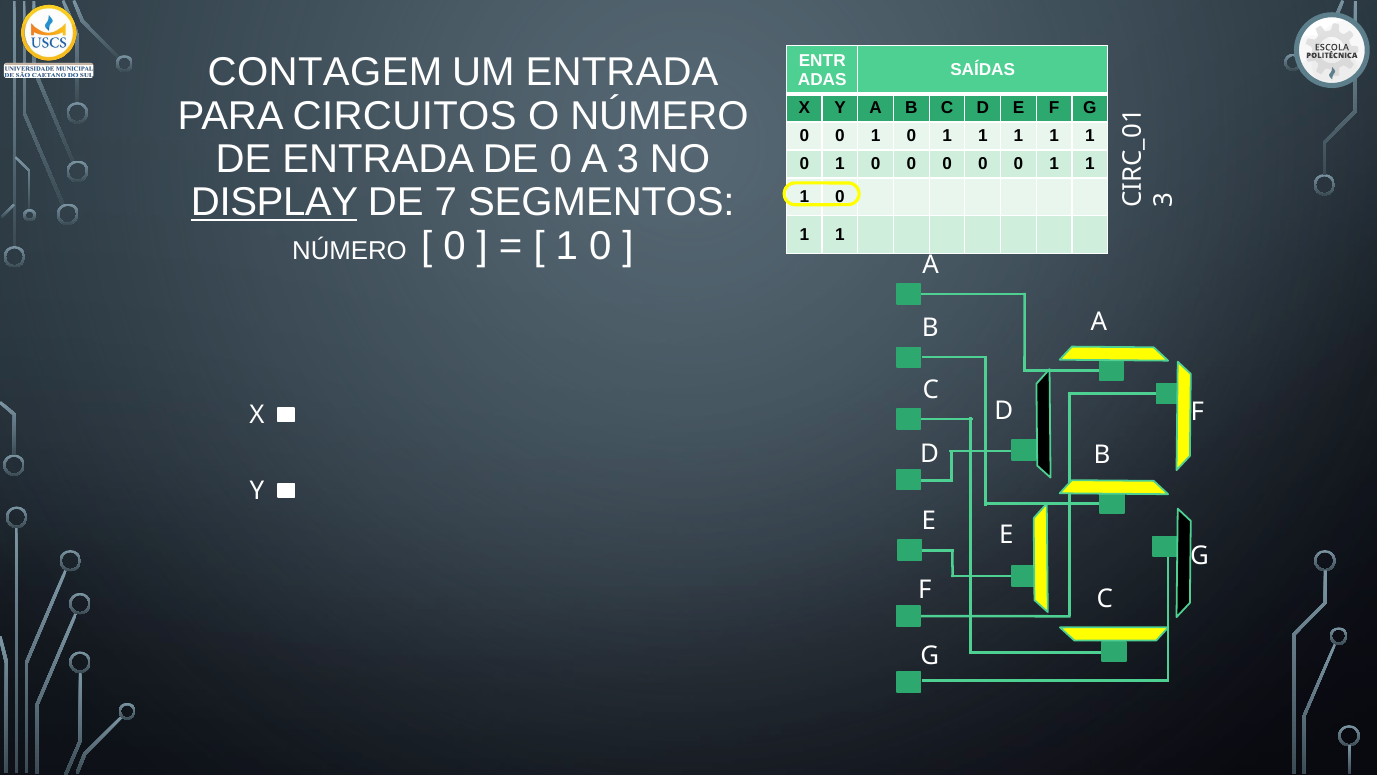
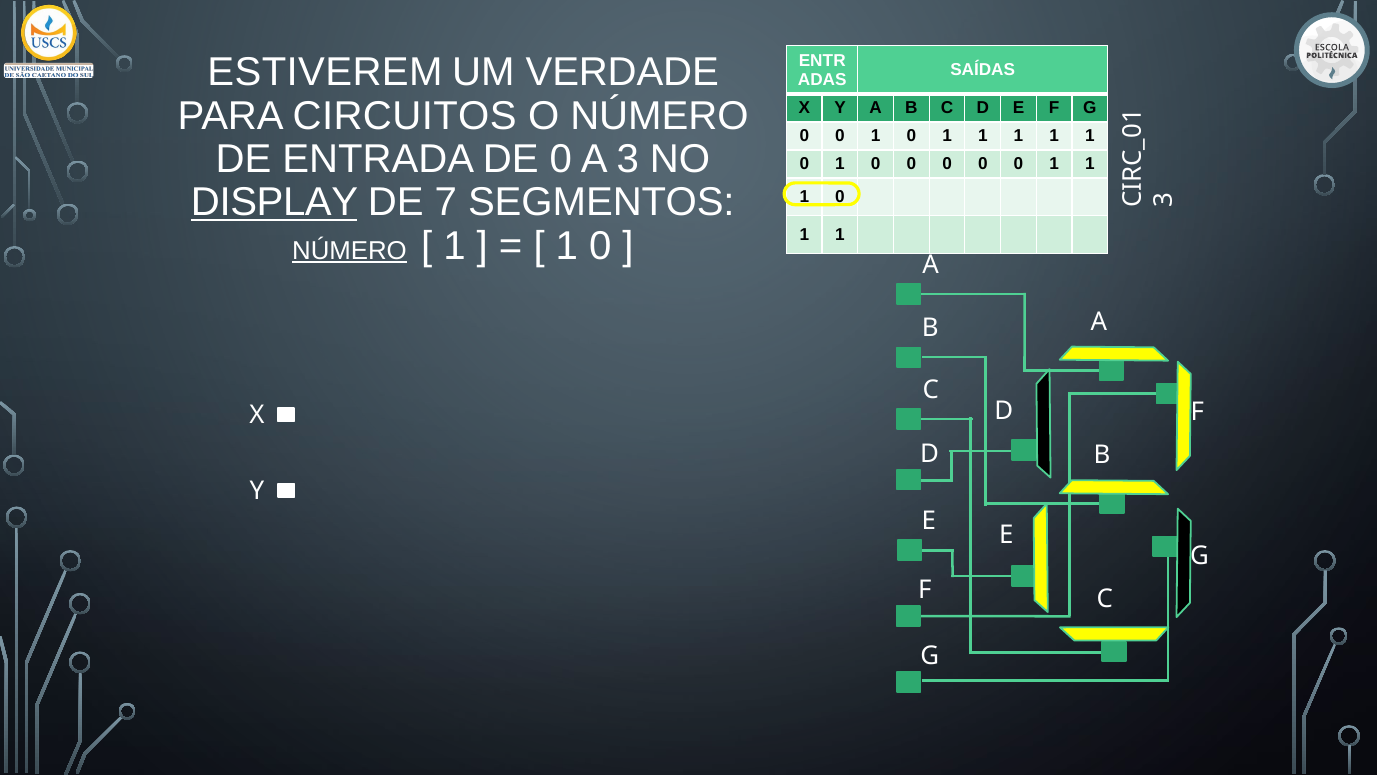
CONTAGEM: CONTAGEM -> ESTIVEREM (325, 72)
UM ENTRADA: ENTRADA -> VERDADE (622, 72)
NÚMERO underline: none -> present (349, 251)
0: 0 -> 1 (455, 246)
